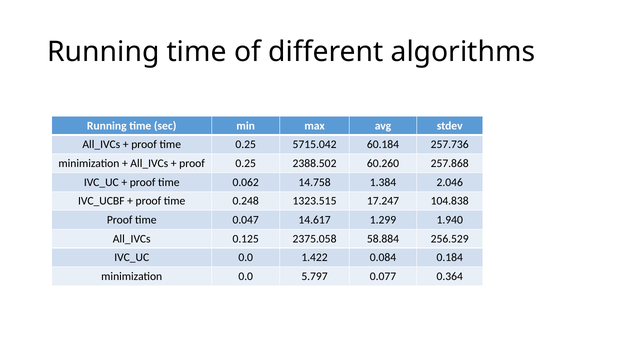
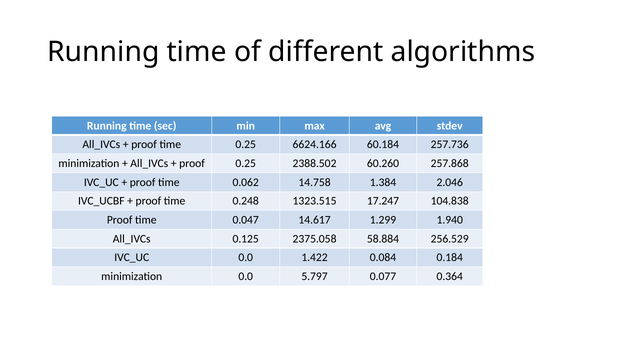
5715.042: 5715.042 -> 6624.166 (315, 144)
